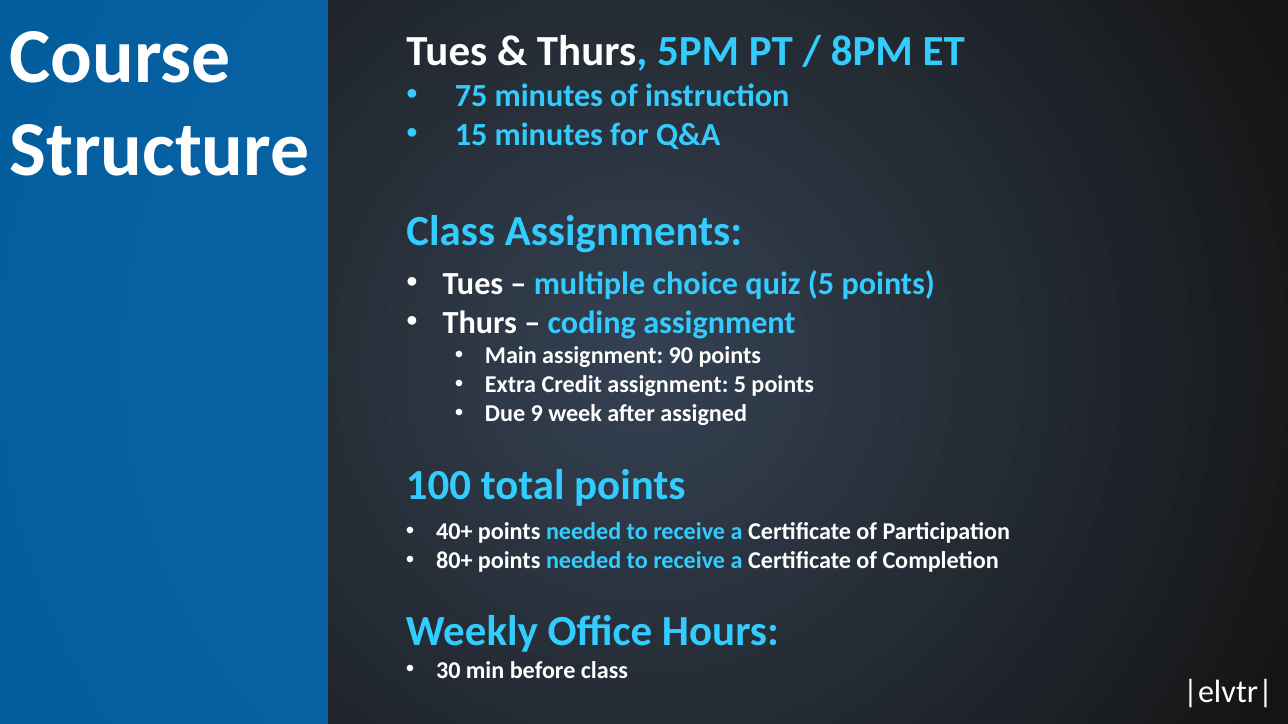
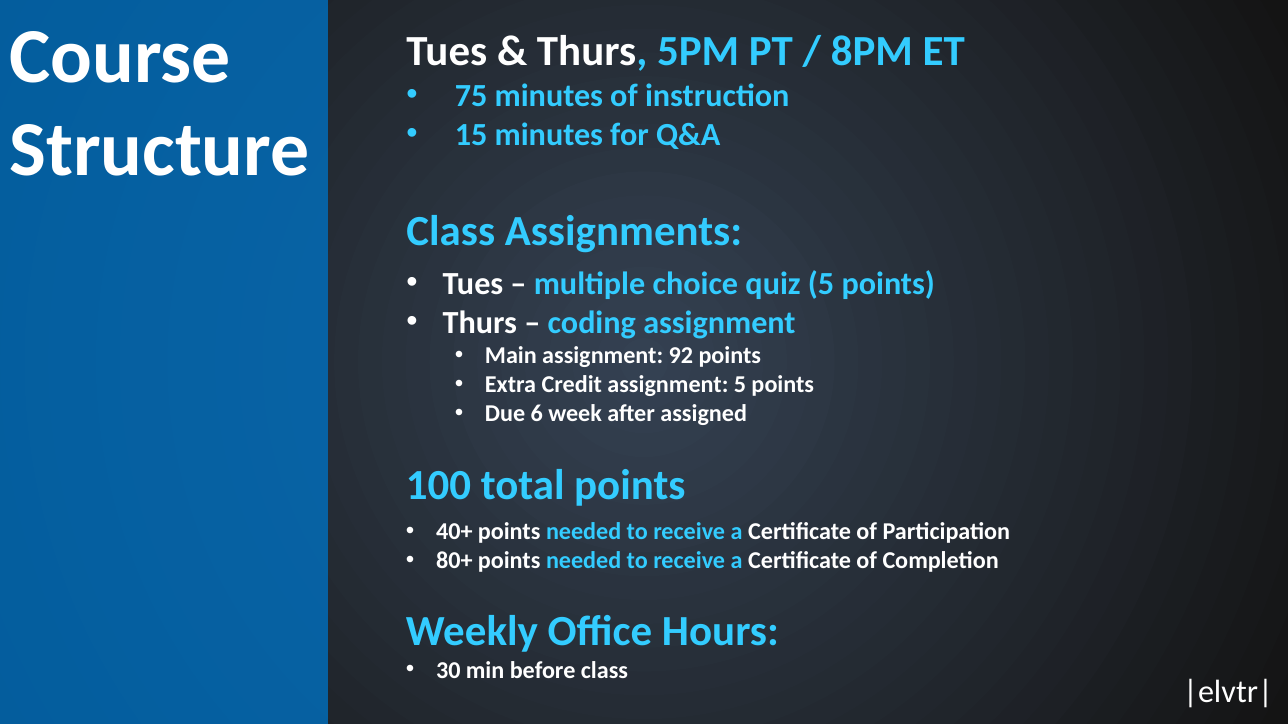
90: 90 -> 92 (681, 356)
9: 9 -> 6 (537, 414)
